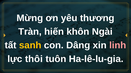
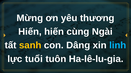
Tràn: Tràn -> Hiến (30, 32)
khôn: khôn -> cùng (78, 32)
linh colour: pink -> light blue (118, 46)
thôi: thôi -> tuổi (34, 59)
